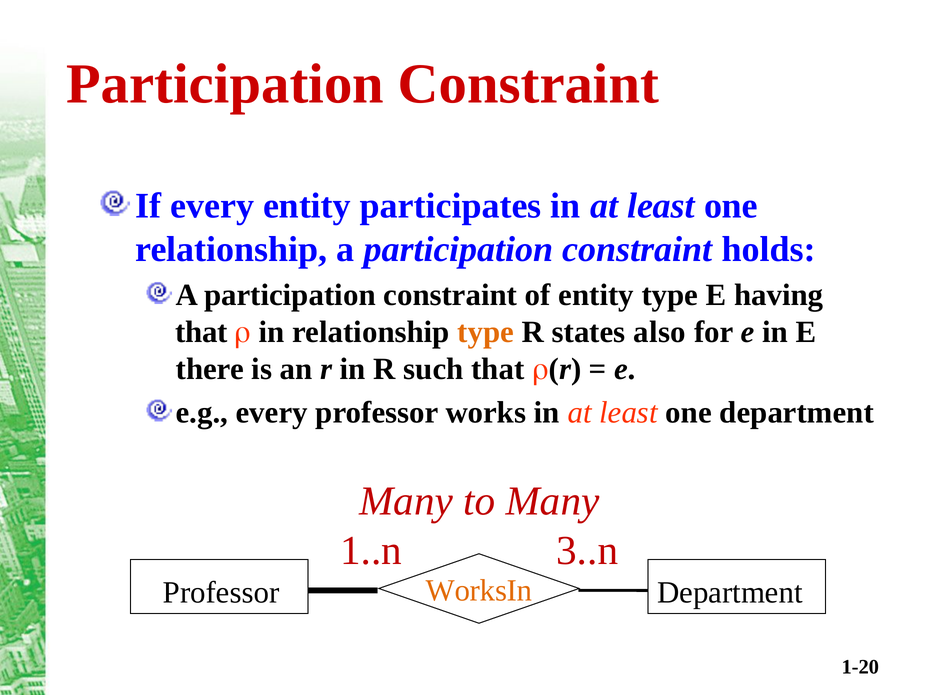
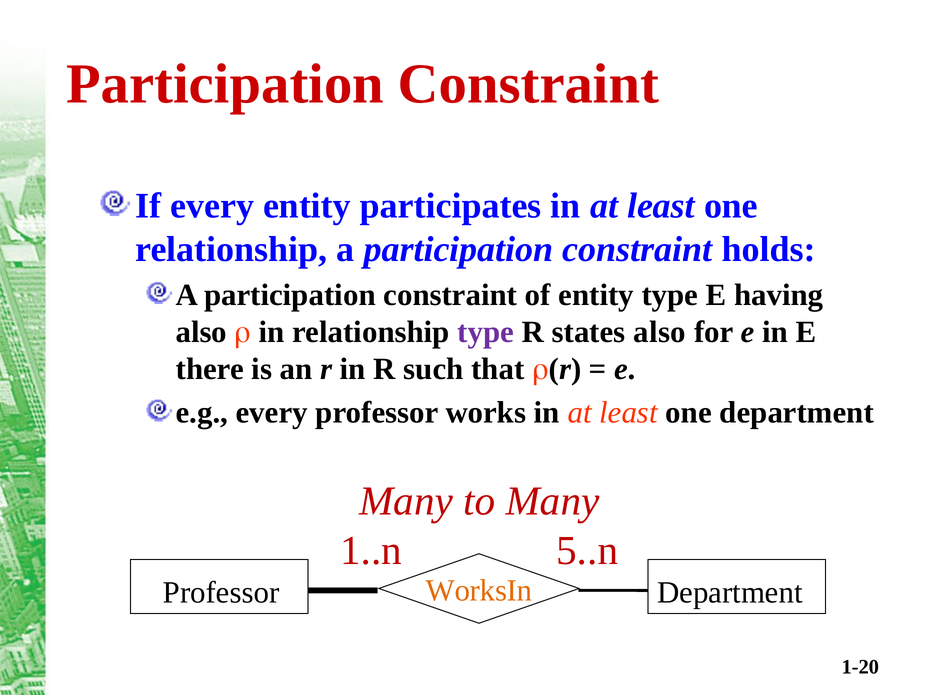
that: that -> also (201, 332)
type colour: orange -> purple (486, 332)
3..n: 3..n -> 5..n (587, 551)
